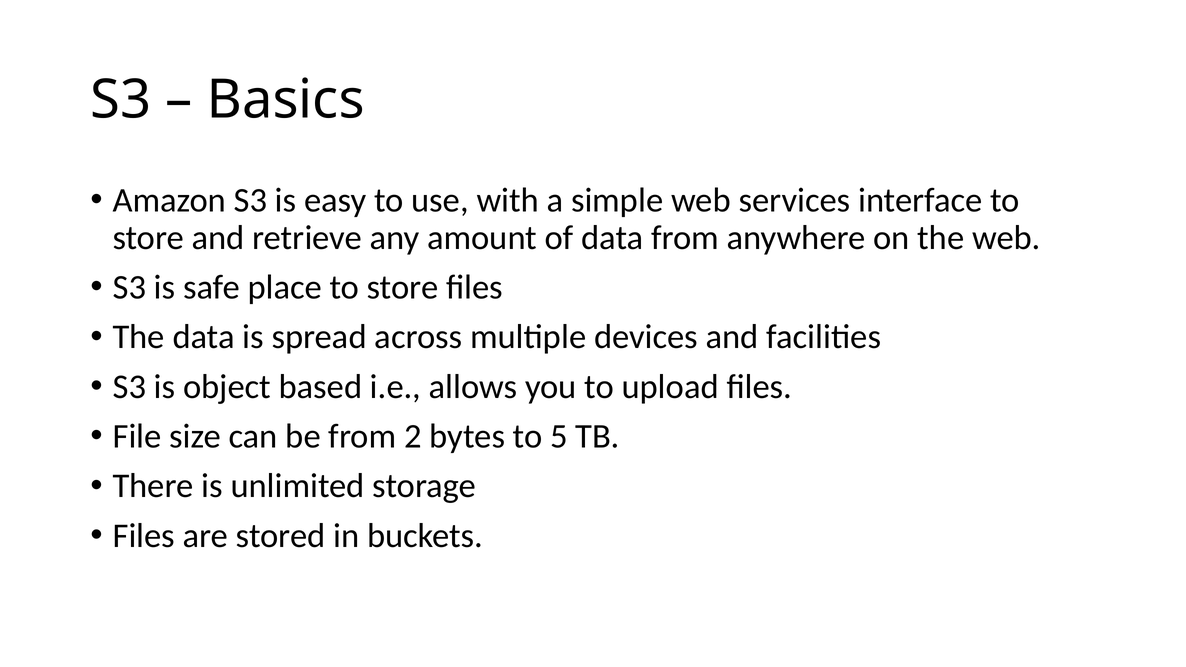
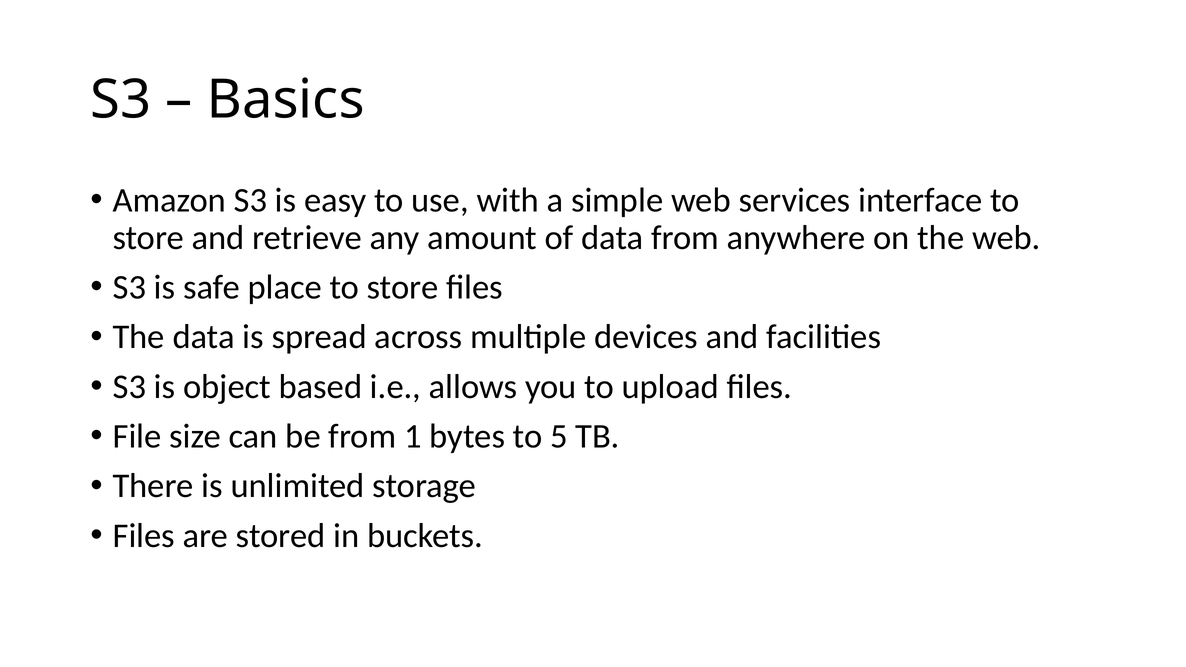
2: 2 -> 1 (413, 436)
